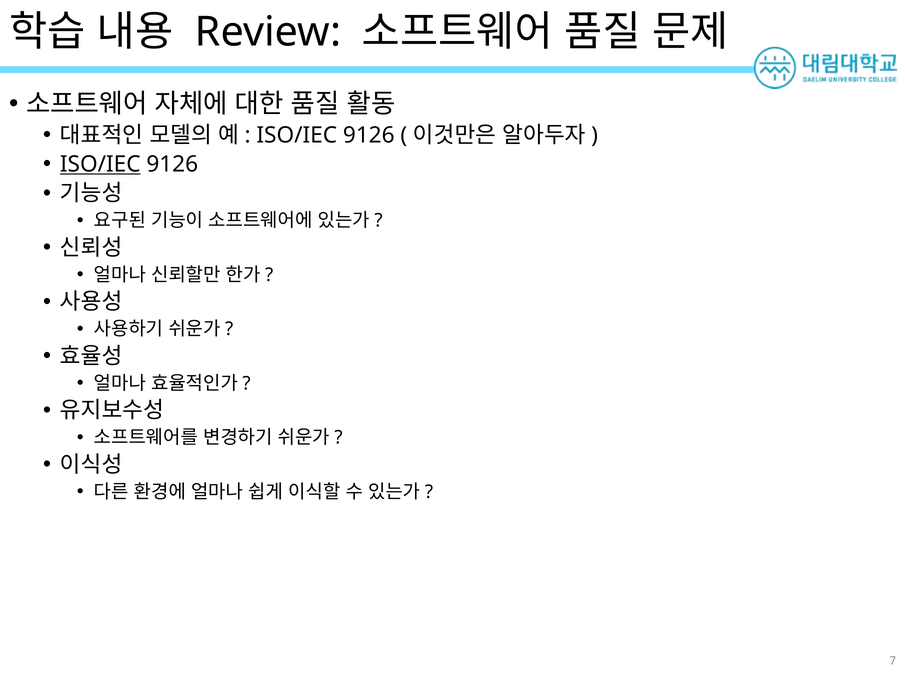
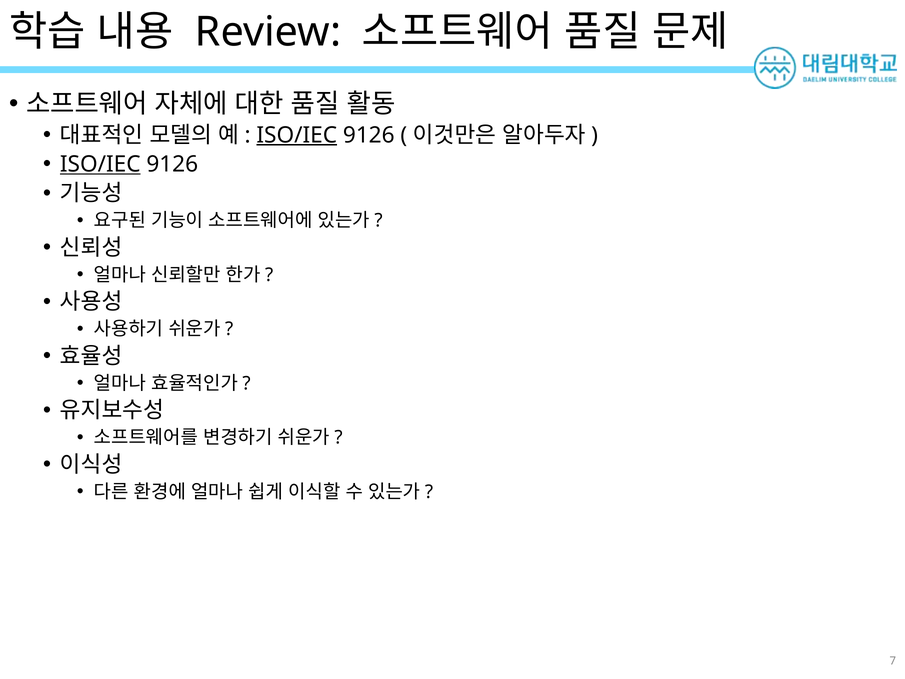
ISO/IEC underline: none -> present (297, 135)
